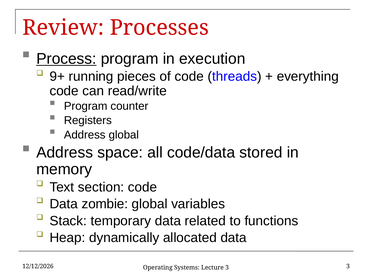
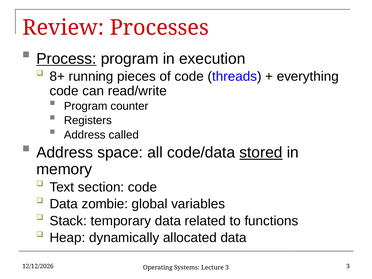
9+: 9+ -> 8+ (57, 77)
Address global: global -> called (124, 135)
stored underline: none -> present (261, 153)
